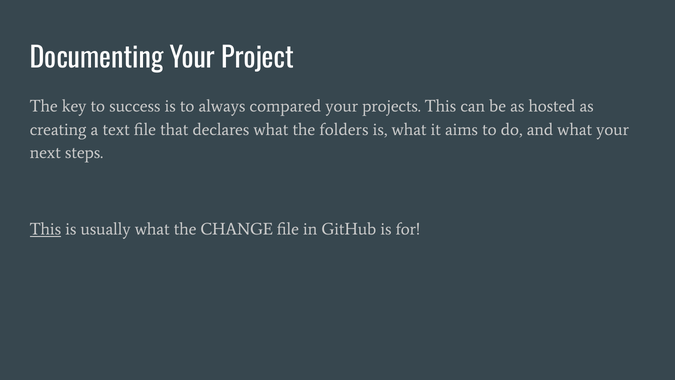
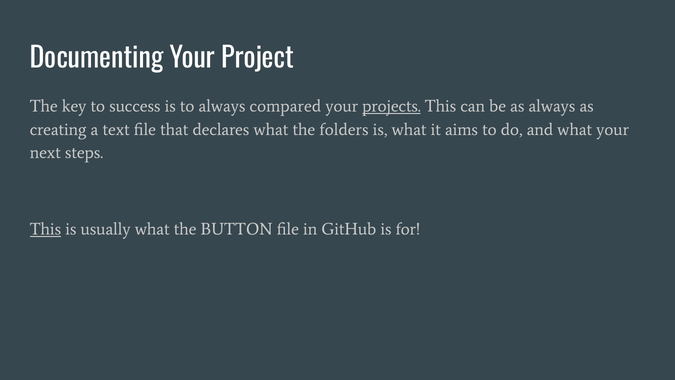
projects underline: none -> present (391, 106)
as hosted: hosted -> always (552, 106)
CHANGE: CHANGE -> BUTTON (237, 229)
